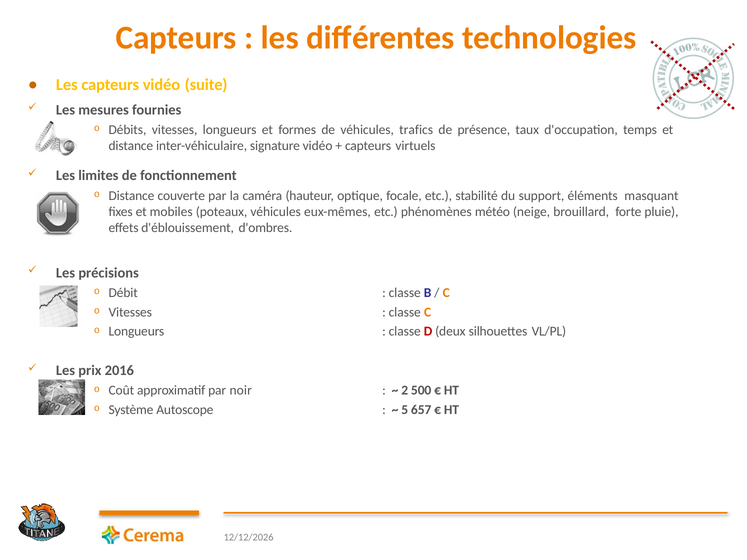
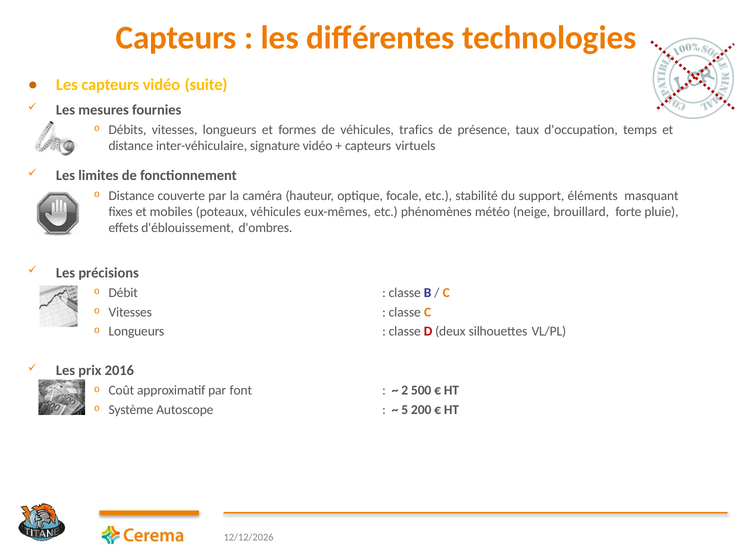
noir: noir -> font (241, 391)
657: 657 -> 200 (421, 410)
